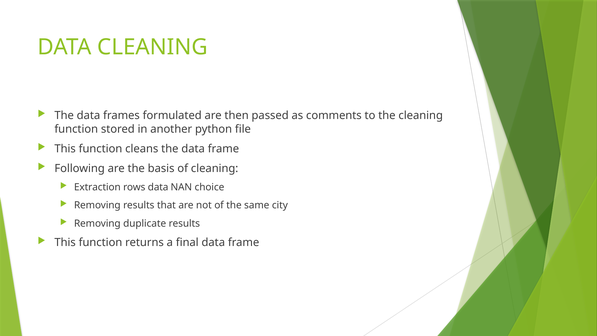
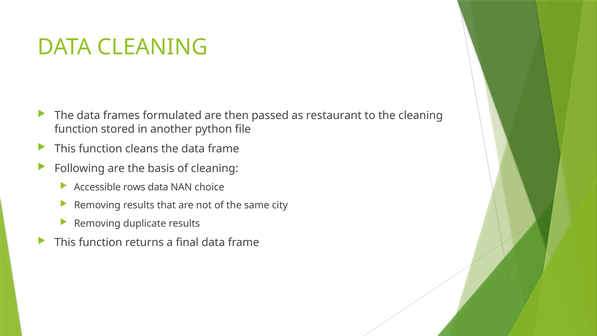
comments: comments -> restaurant (334, 116)
Extraction: Extraction -> Accessible (97, 187)
